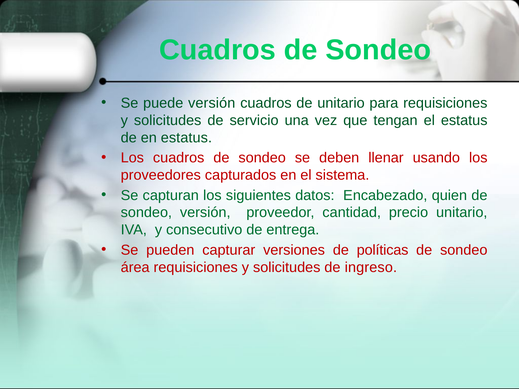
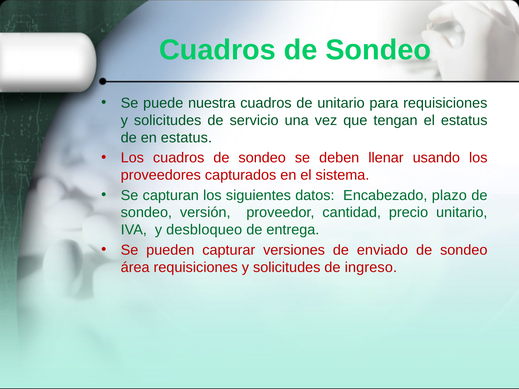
puede versión: versión -> nuestra (212, 103)
quien: quien -> plazo (449, 195)
consecutivo: consecutivo -> desbloqueo (204, 230)
políticas: políticas -> enviado (382, 250)
